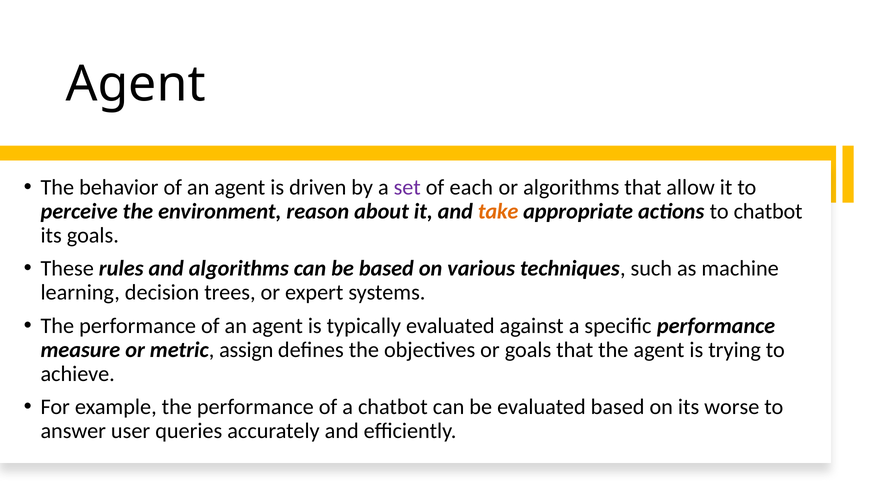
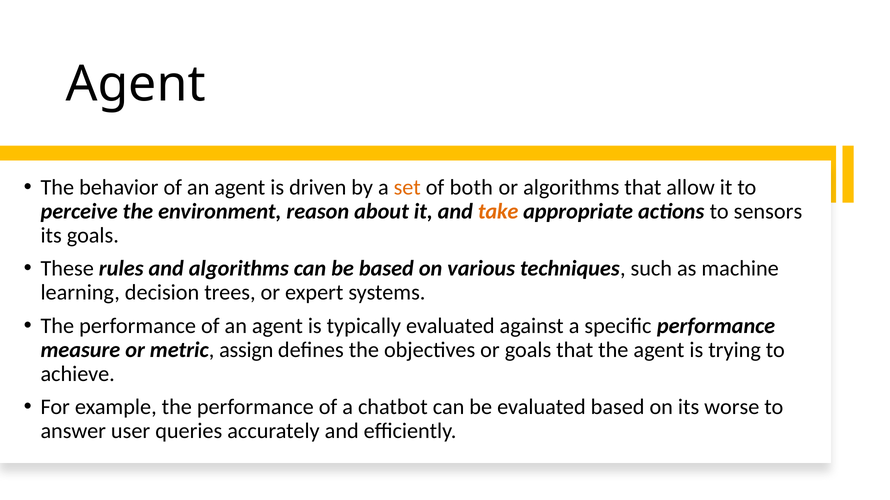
set colour: purple -> orange (407, 188)
each: each -> both (471, 188)
to chatbot: chatbot -> sensors (768, 212)
